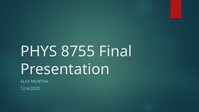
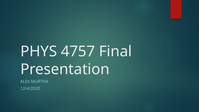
8755: 8755 -> 4757 (78, 51)
